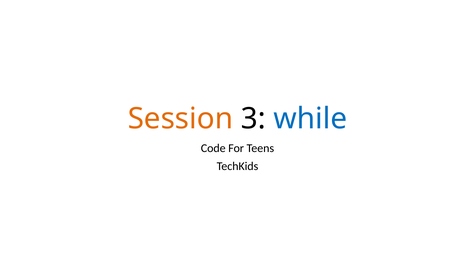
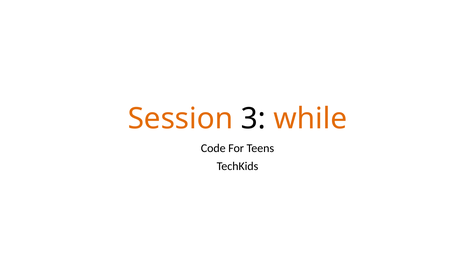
while colour: blue -> orange (310, 119)
